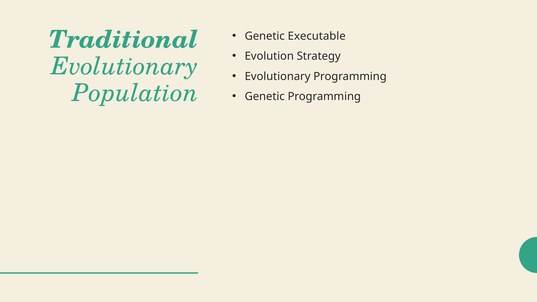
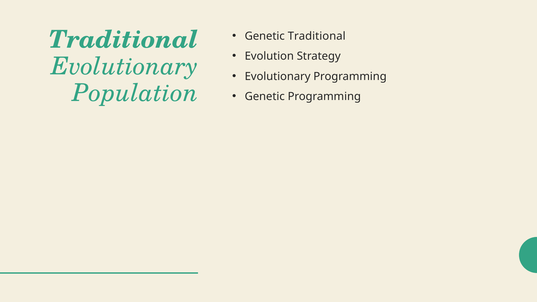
Genetic Executable: Executable -> Traditional (317, 36)
